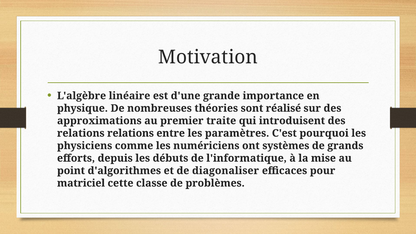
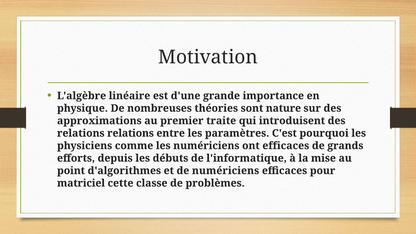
réalisé: réalisé -> nature (283, 108)
ont systèmes: systèmes -> efficaces (286, 146)
de diagonaliser: diagonaliser -> numériciens (226, 171)
